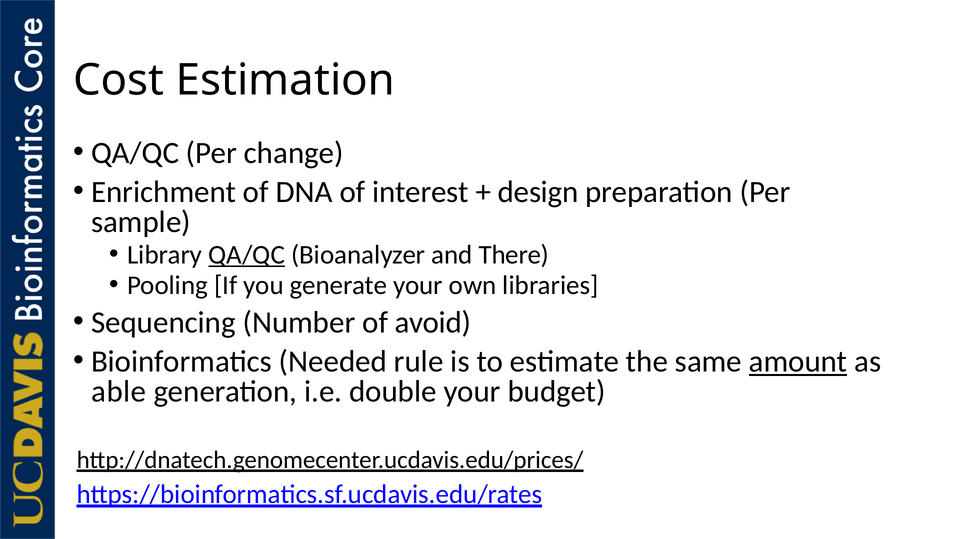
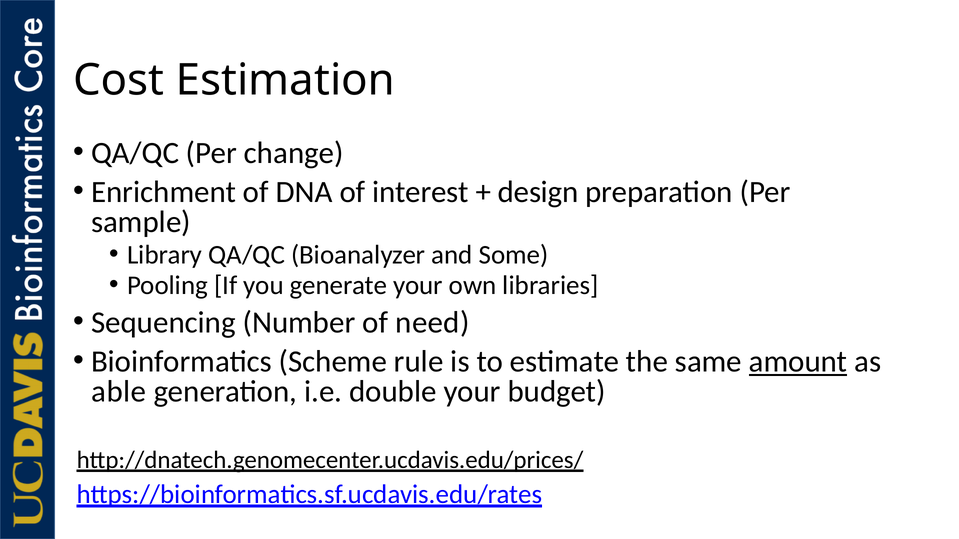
QA/QC underline: present -> none (247, 255)
There: There -> Some (514, 255)
avoid: avoid -> need (432, 323)
Needed: Needed -> Scheme (333, 362)
